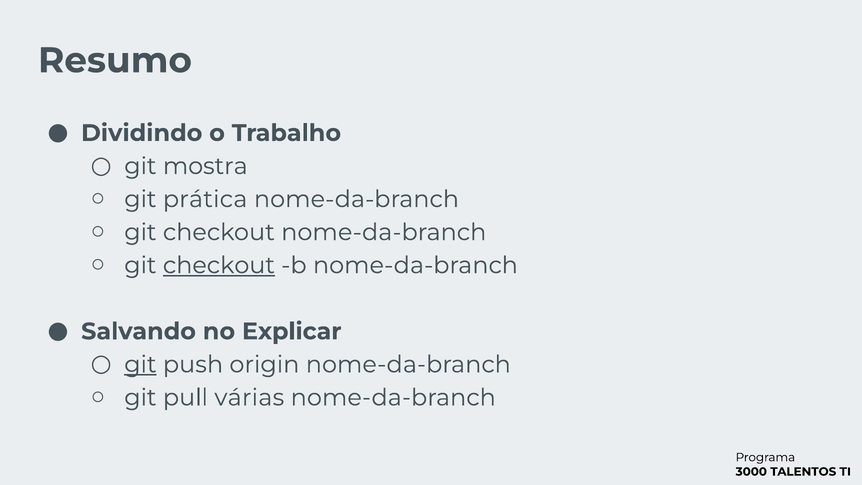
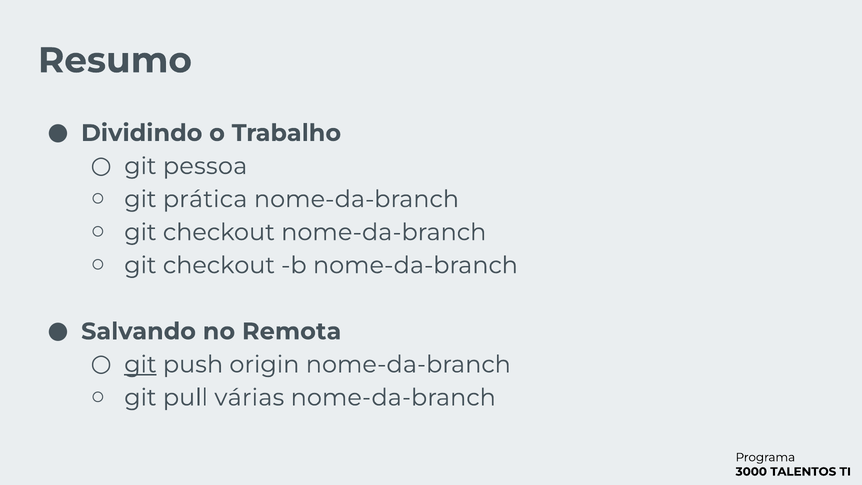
mostra: mostra -> pessoa (205, 166)
checkout underline: present -> none (219, 265)
Explicar: Explicar -> Remota (292, 331)
